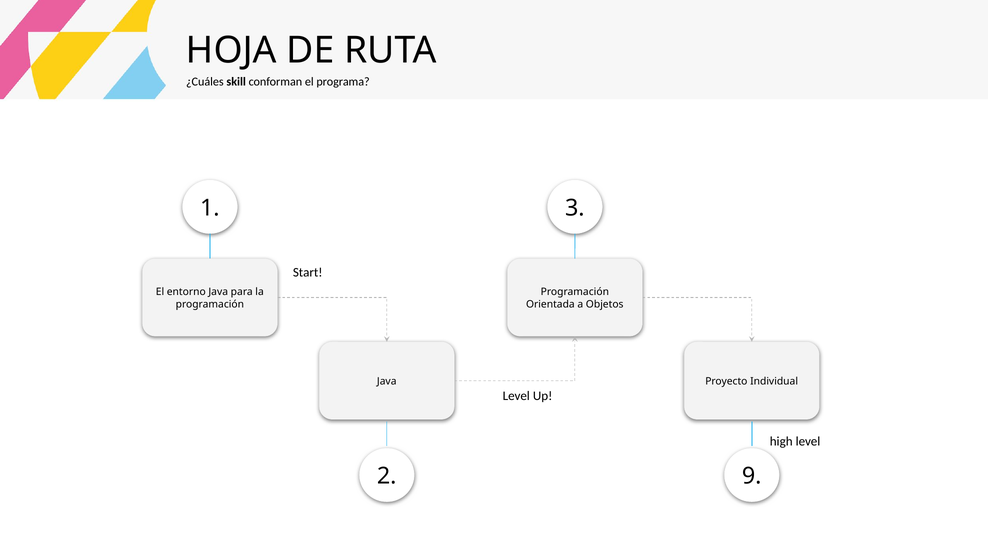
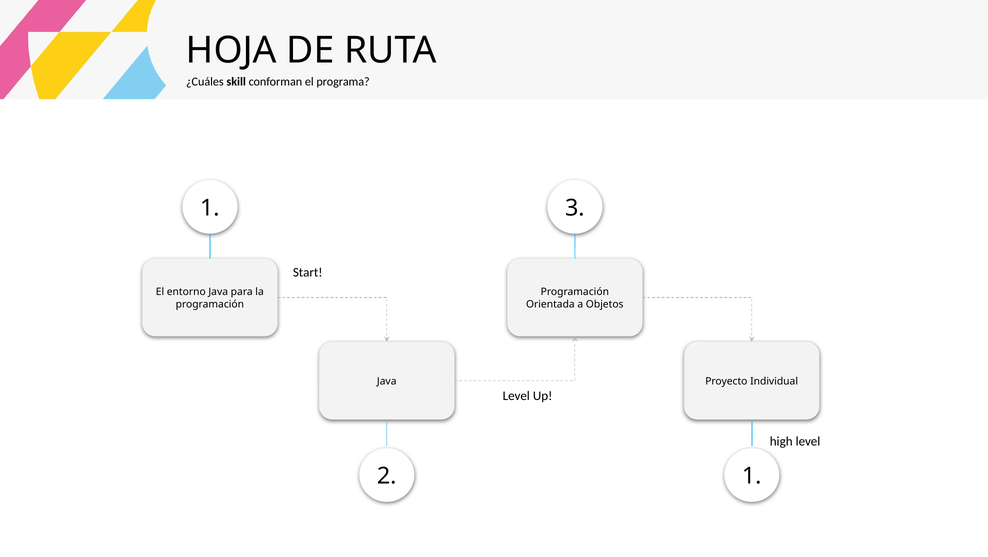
2 9: 9 -> 1 (752, 477)
